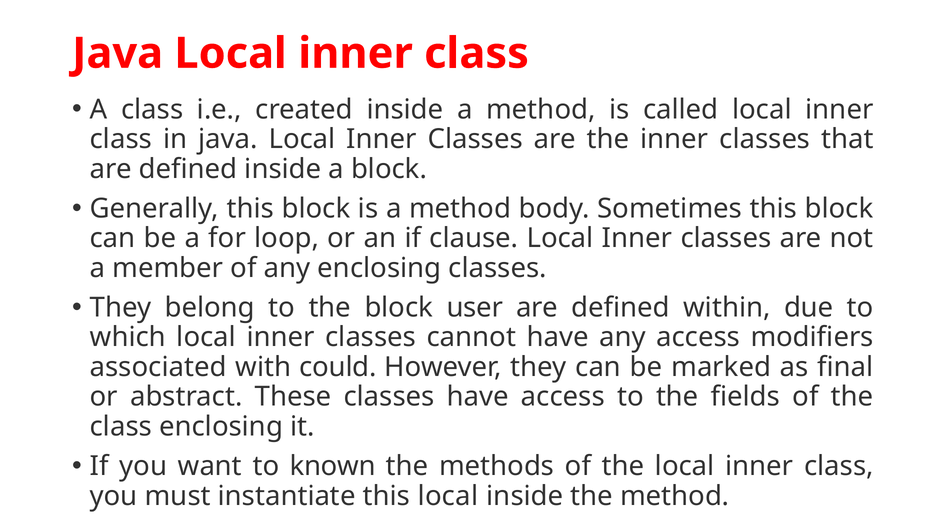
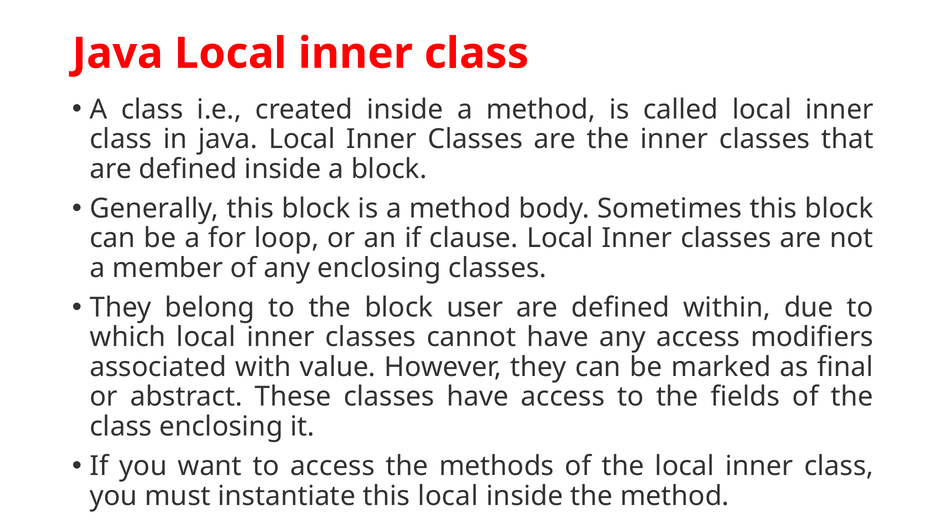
could: could -> value (338, 367)
to known: known -> access (333, 466)
